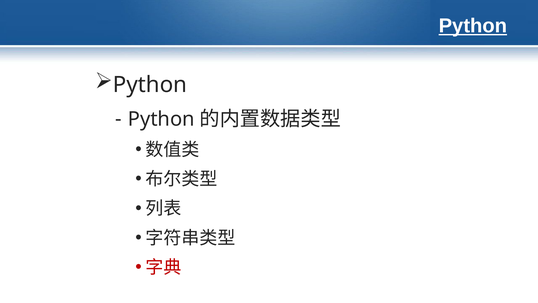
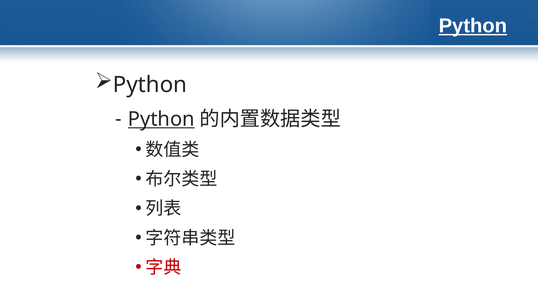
Python underline: none -> present (161, 119)
